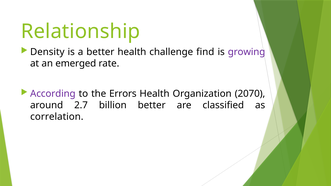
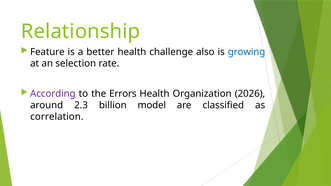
Density: Density -> Feature (47, 52)
find: find -> also (205, 52)
growing colour: purple -> blue (247, 52)
emerged: emerged -> selection (76, 64)
2070: 2070 -> 2026 (250, 94)
2.7: 2.7 -> 2.3 (81, 105)
billion better: better -> model (152, 105)
